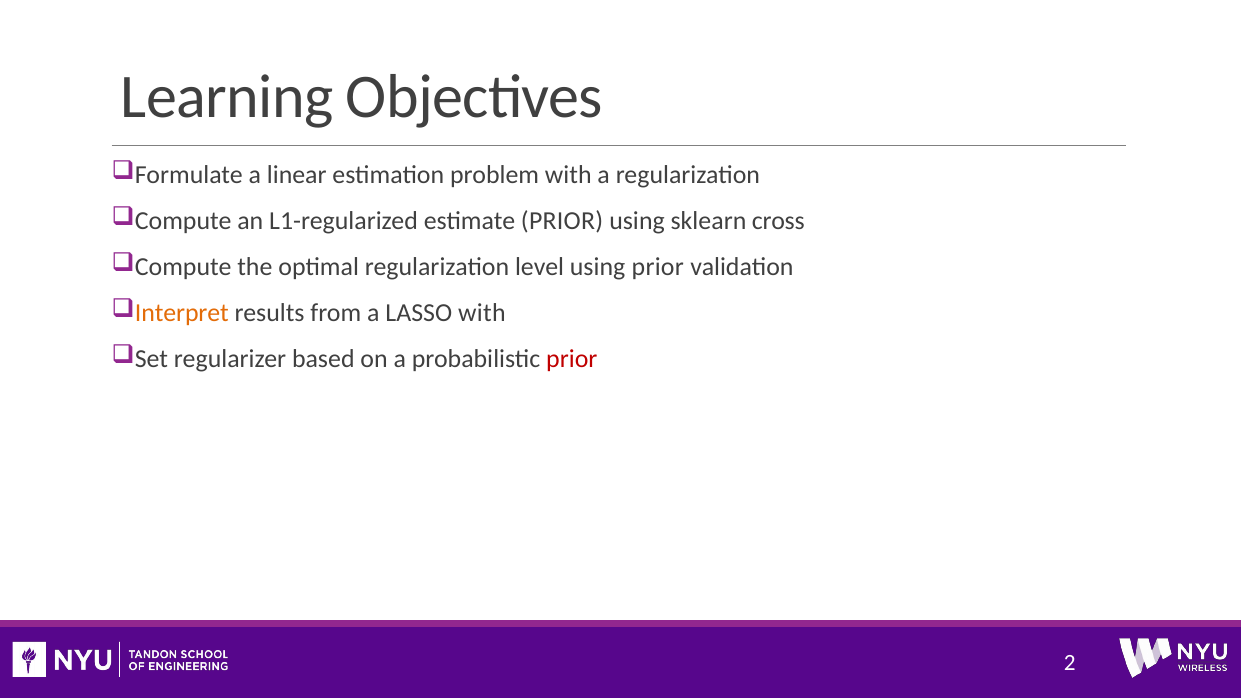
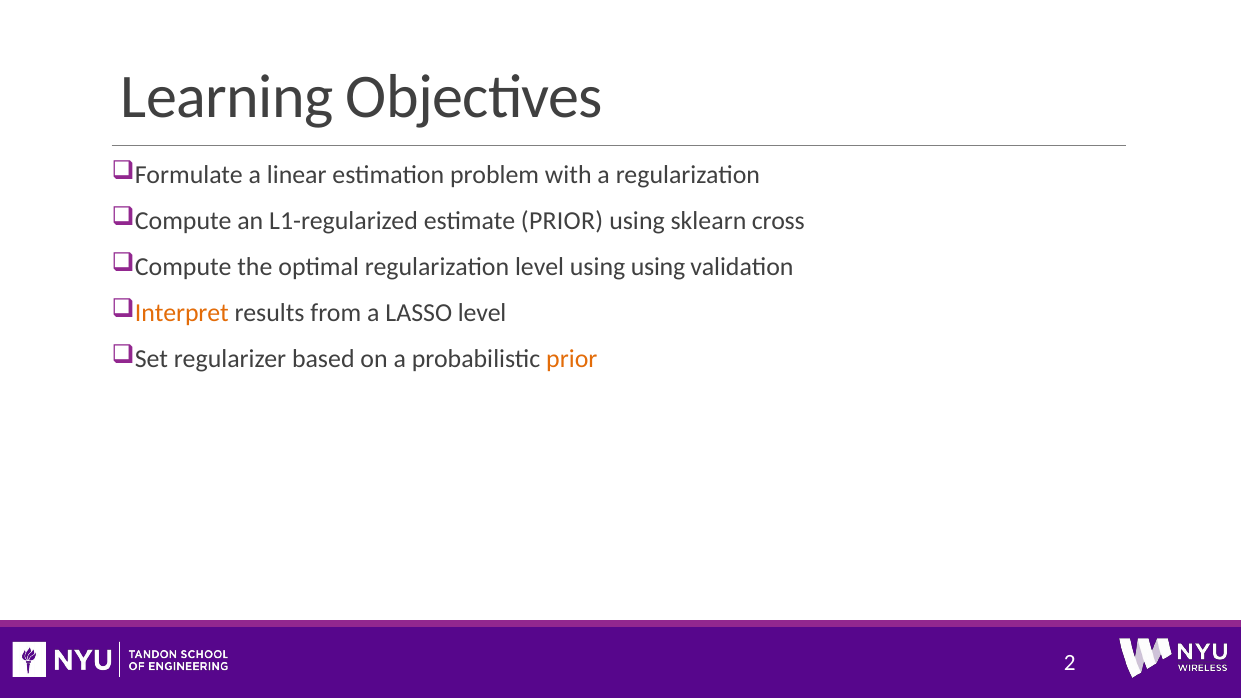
using prior: prior -> using (658, 267)
LASSO with: with -> level (482, 313)
prior colour: red -> orange (572, 359)
